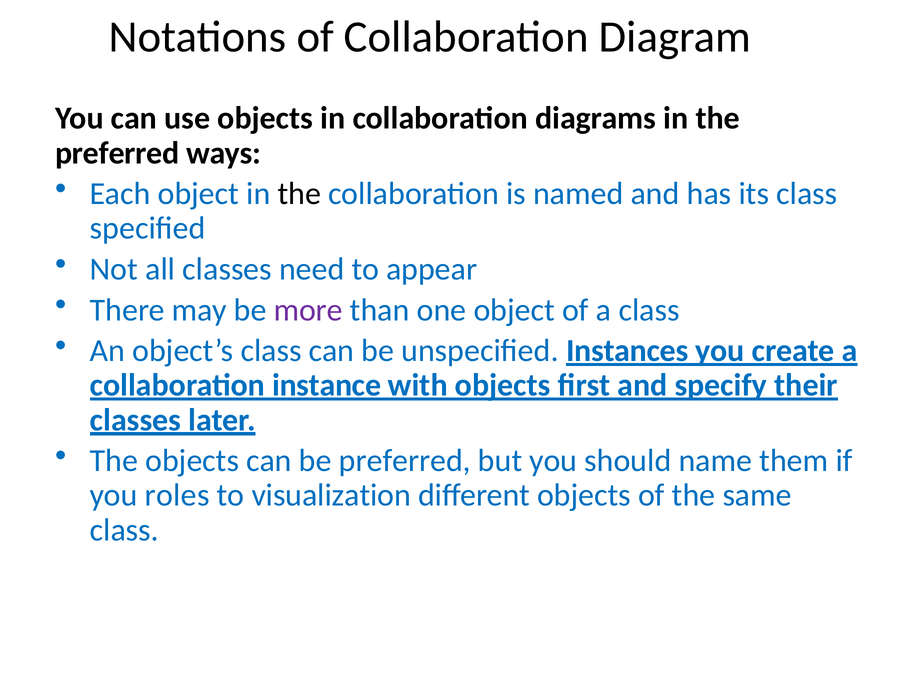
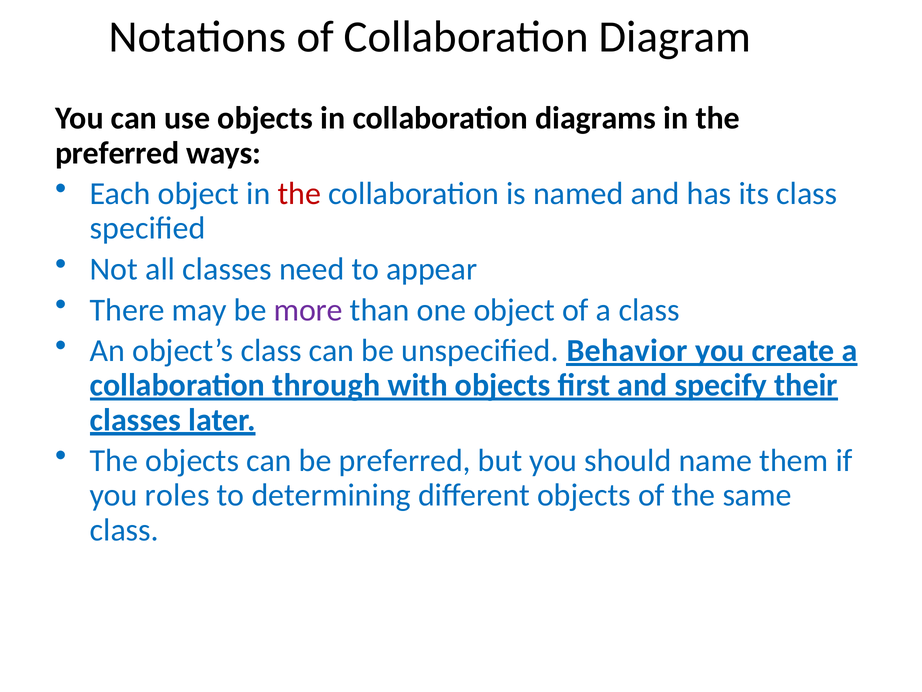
the colour: black -> red (299, 194)
Instances: Instances -> Behavior (627, 351)
instance: instance -> through (326, 385)
visualization: visualization -> determining (331, 495)
